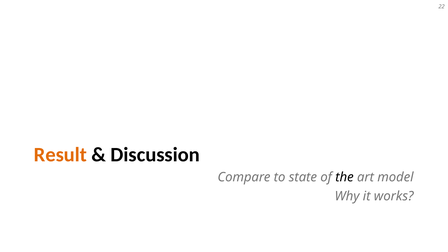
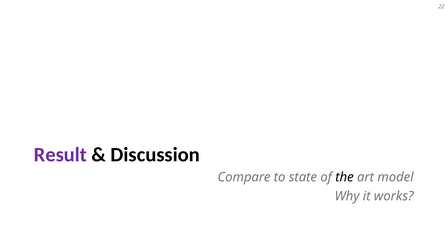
Result colour: orange -> purple (60, 155)
